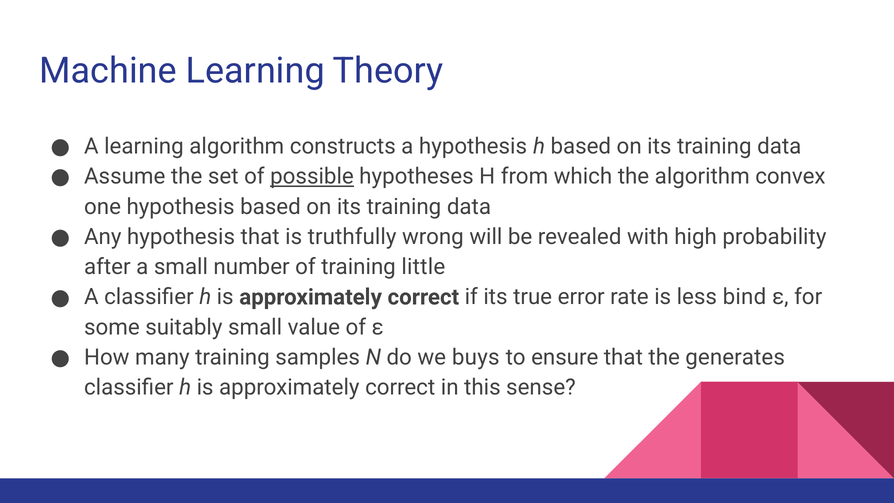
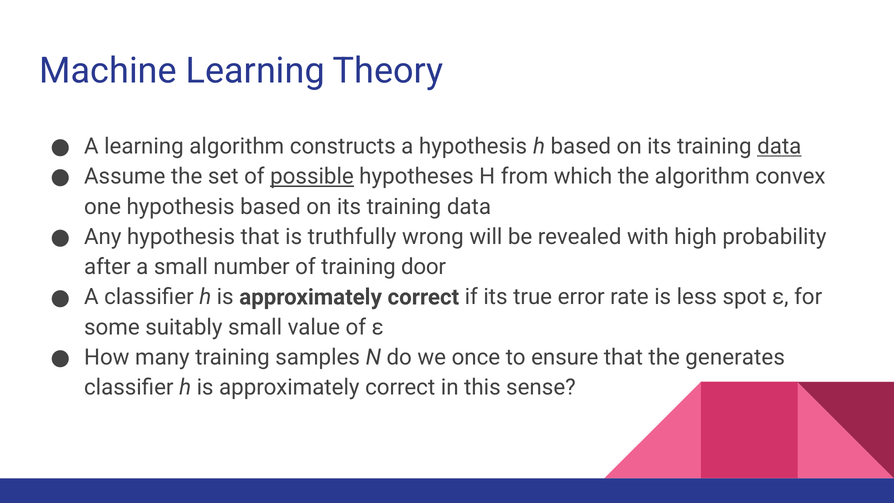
data underline: none -> present (779, 146)
little: little -> door (424, 267)
bind: bind -> spot (745, 297)
buys: buys -> once (476, 357)
